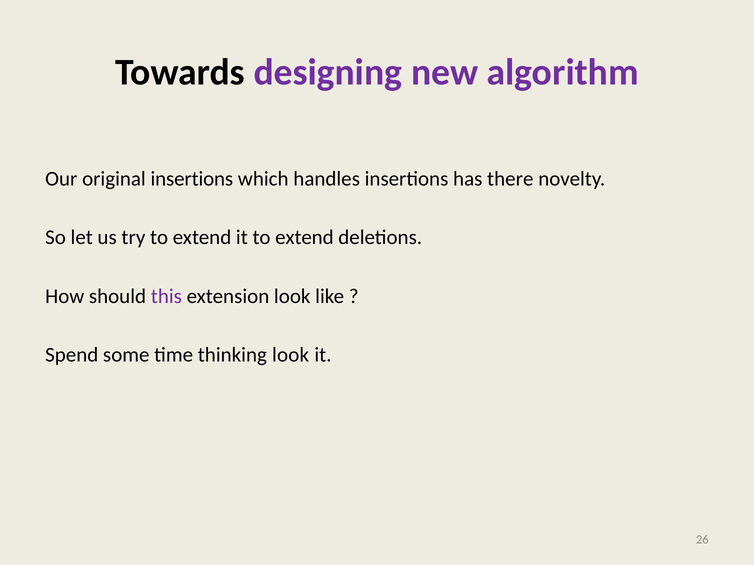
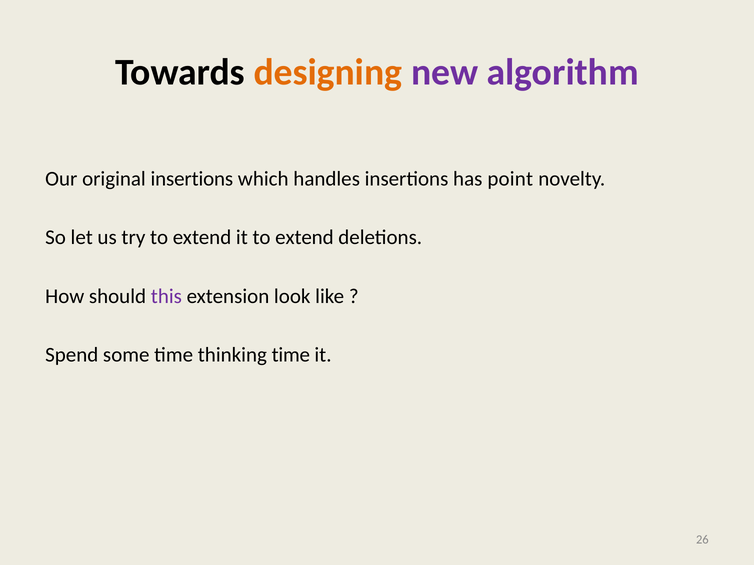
designing colour: purple -> orange (328, 72)
there: there -> point (510, 179)
thinking look: look -> time (291, 355)
